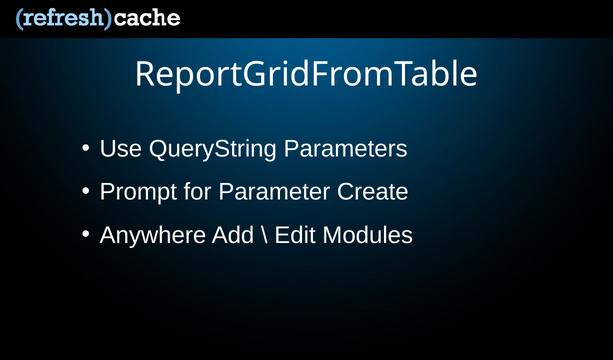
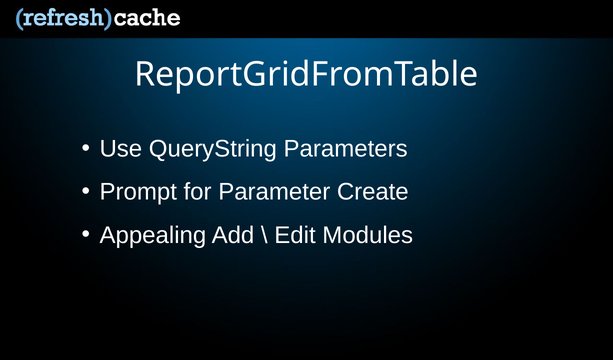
Anywhere: Anywhere -> Appealing (153, 236)
